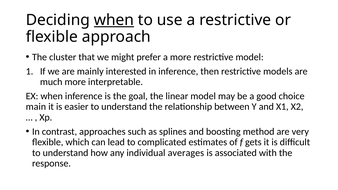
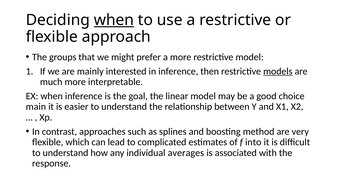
cluster: cluster -> groups (63, 57)
models underline: none -> present (278, 71)
gets: gets -> into (253, 142)
